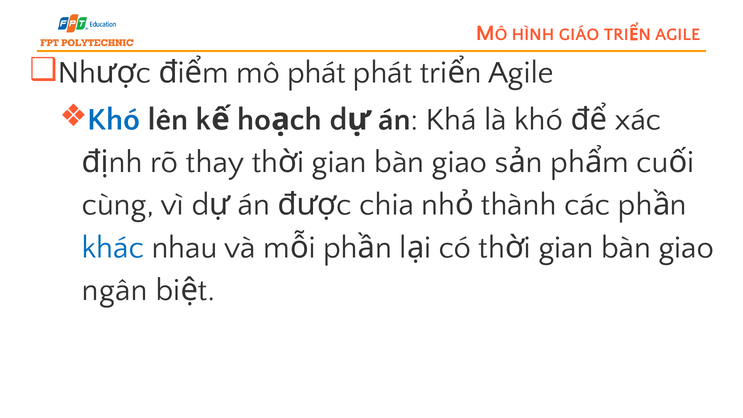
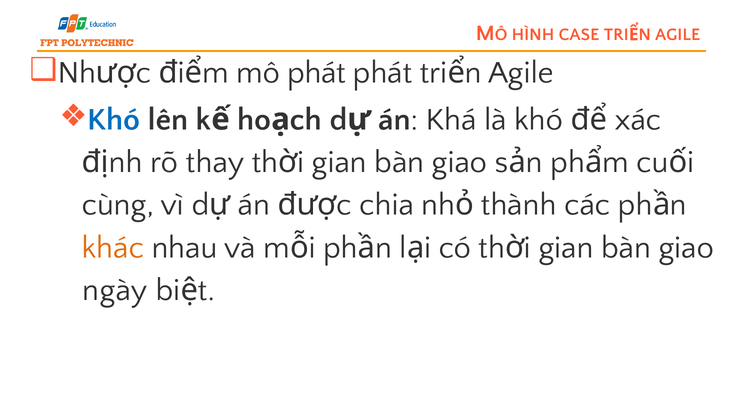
GIÁO: GIÁO -> CASE (579, 35)
khác colour: blue -> orange (113, 247)
ngân: ngân -> ngày (115, 290)
